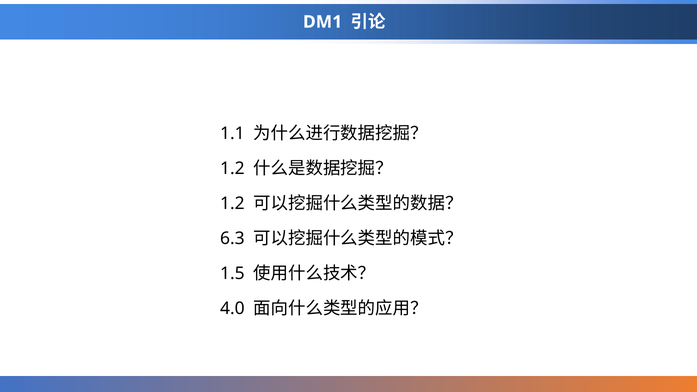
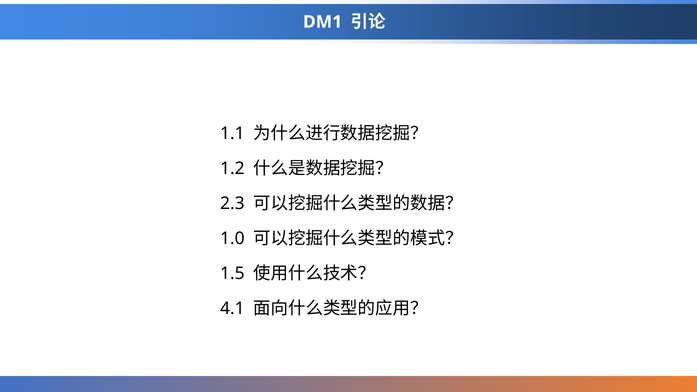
1.2: 1.2 -> 2.3 (232, 203)
6.3: 6.3 -> 1.0 (232, 238)
4.0: 4.0 -> 4.1 (232, 308)
